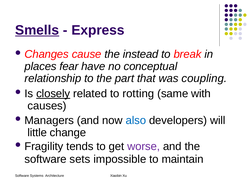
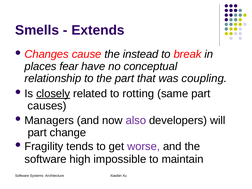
Smells underline: present -> none (37, 30)
Express: Express -> Extends (98, 30)
same with: with -> part (201, 94)
also colour: blue -> purple (136, 120)
little: little -> part (37, 133)
sets: sets -> high (80, 159)
